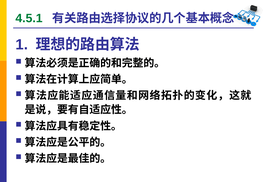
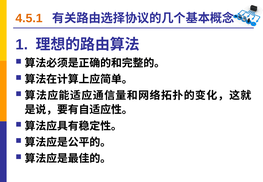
4.5.1 colour: green -> orange (29, 18)
